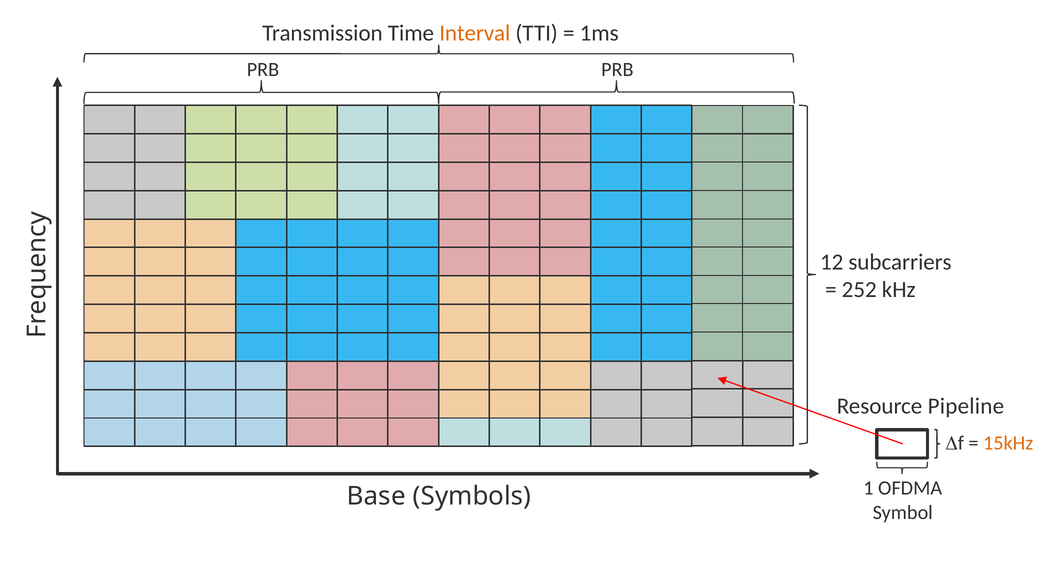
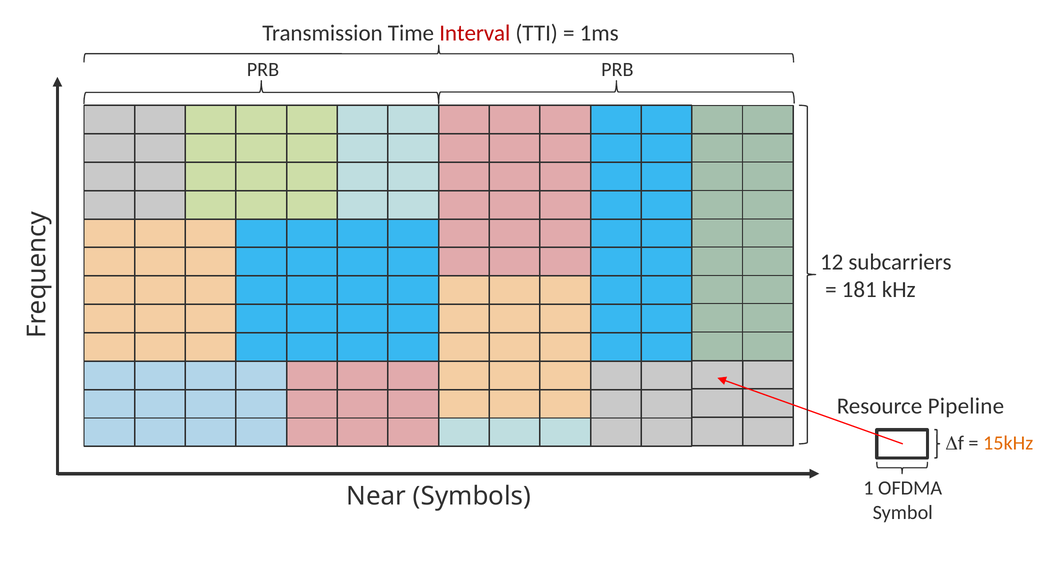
Interval colour: orange -> red (475, 33)
252: 252 -> 181 (859, 290)
Base: Base -> Near (376, 496)
